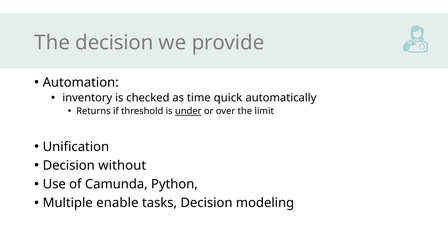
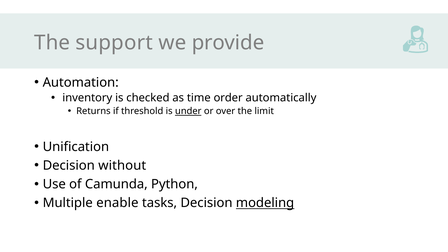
The decision: decision -> support (114, 43)
quick: quick -> order (228, 98)
modeling underline: none -> present (265, 203)
